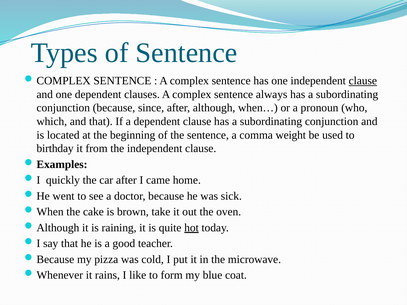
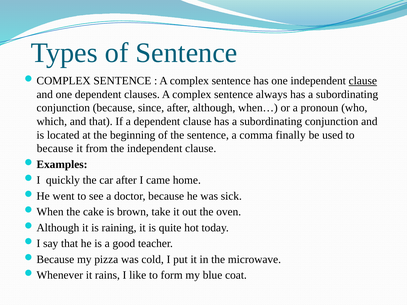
weight: weight -> finally (291, 135)
birthday: birthday -> because (55, 149)
hot underline: present -> none (191, 228)
